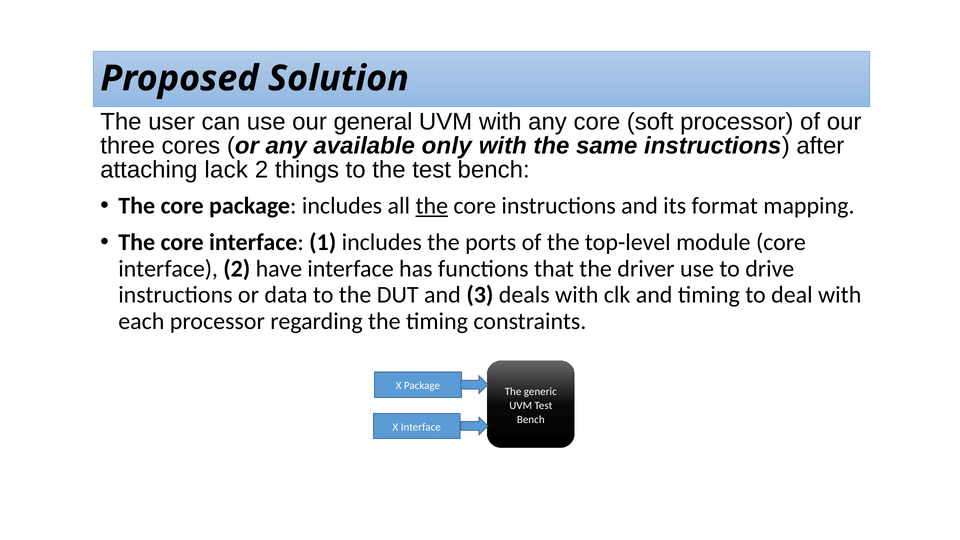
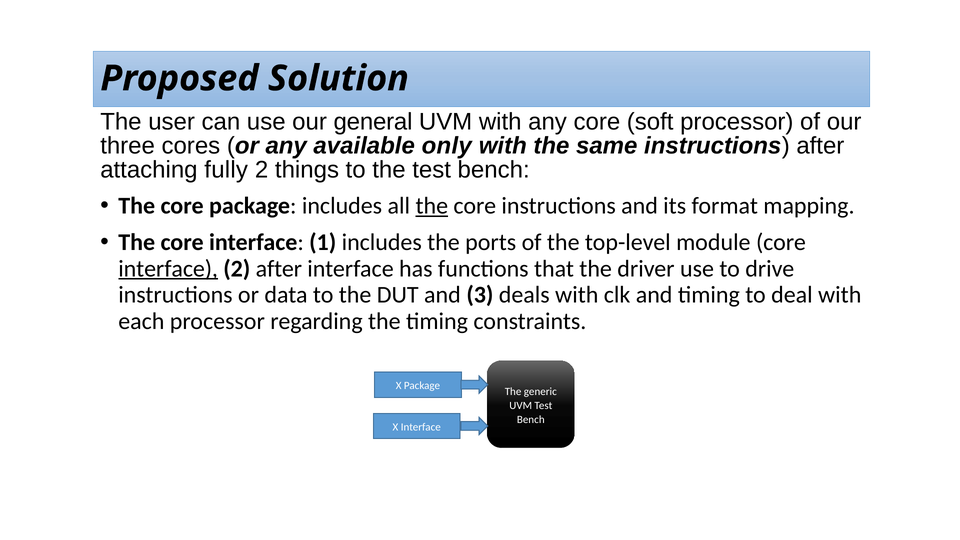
lack: lack -> fully (226, 170)
interface underline: none -> present (168, 269)
2 have: have -> after (279, 269)
